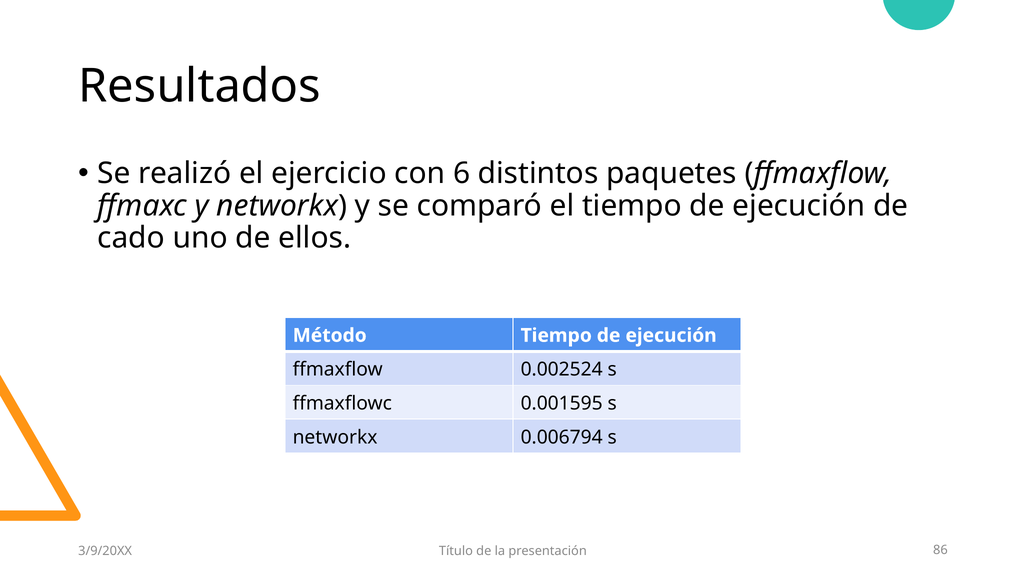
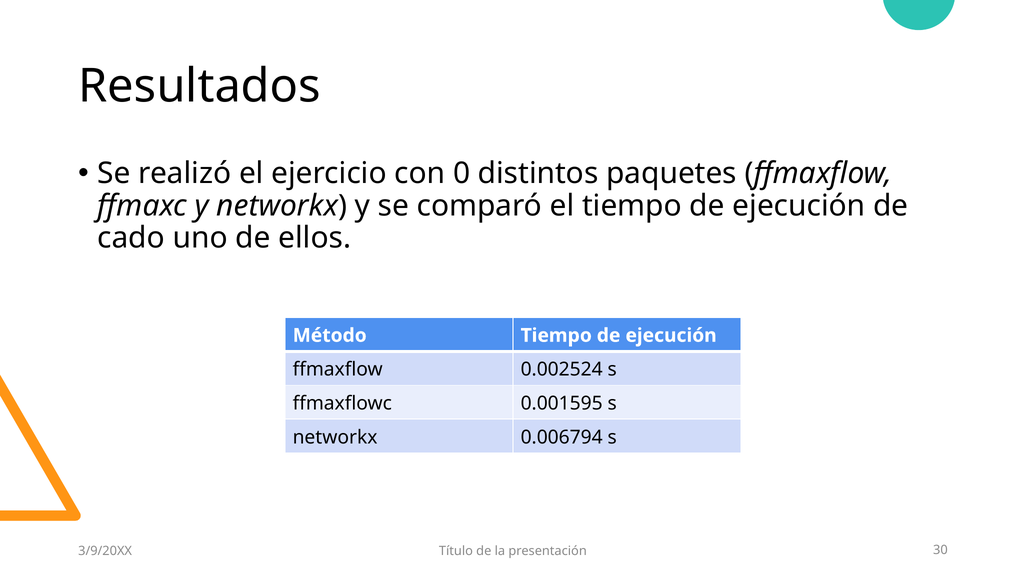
6: 6 -> 0 (462, 173)
86: 86 -> 30 (940, 550)
